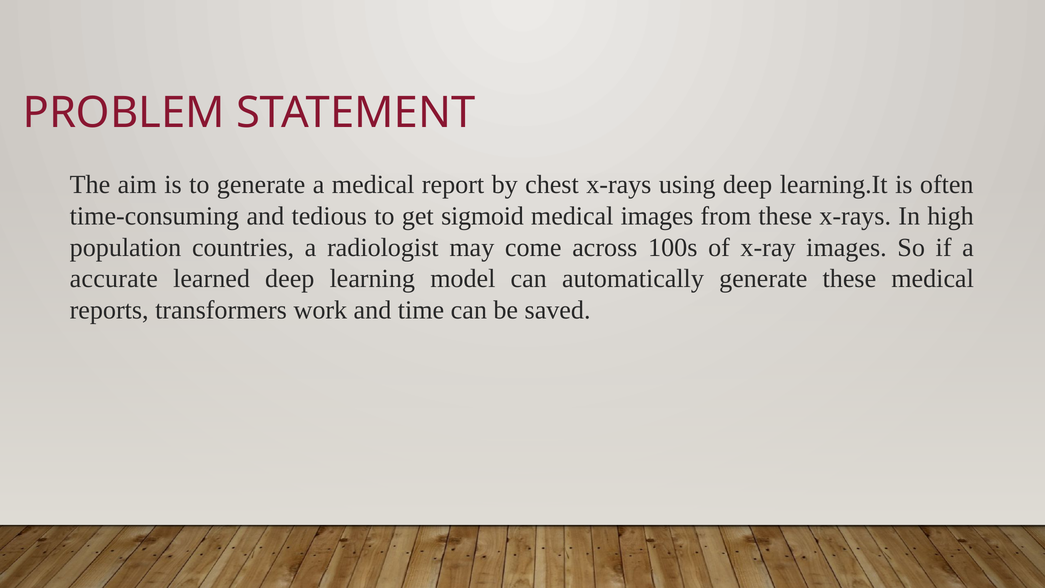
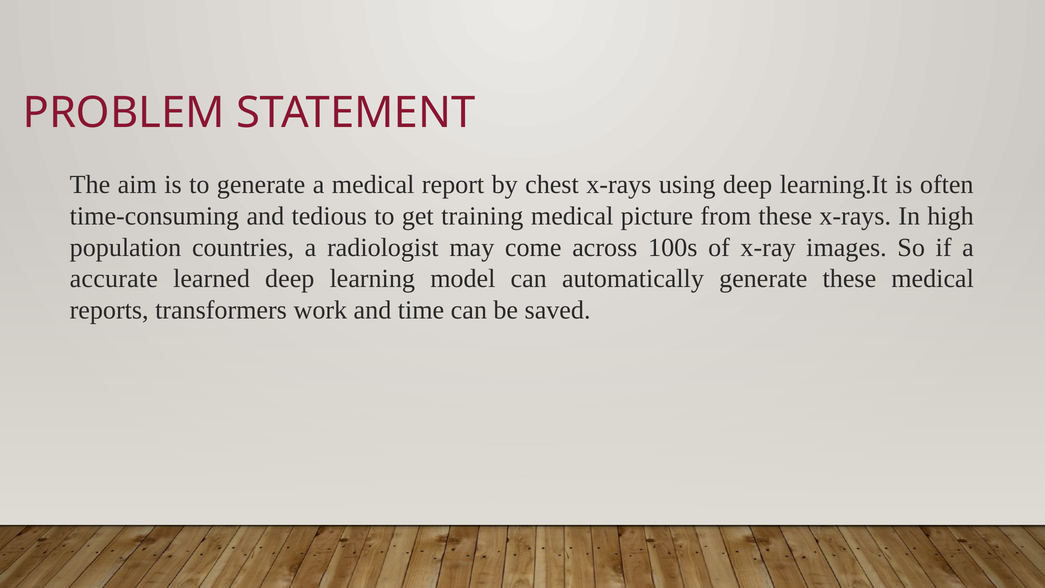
sigmoid: sigmoid -> training (482, 216)
medical images: images -> picture (657, 216)
